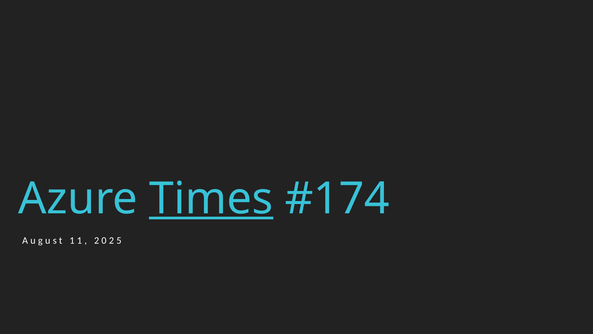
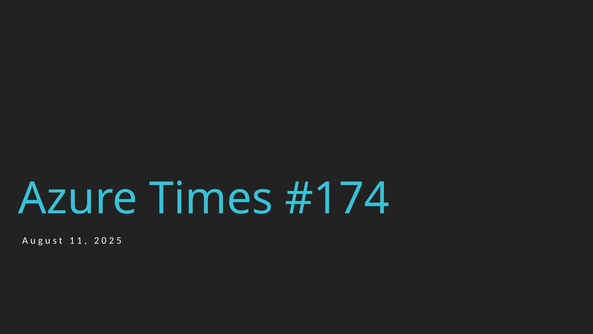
Times underline: present -> none (211, 199)
